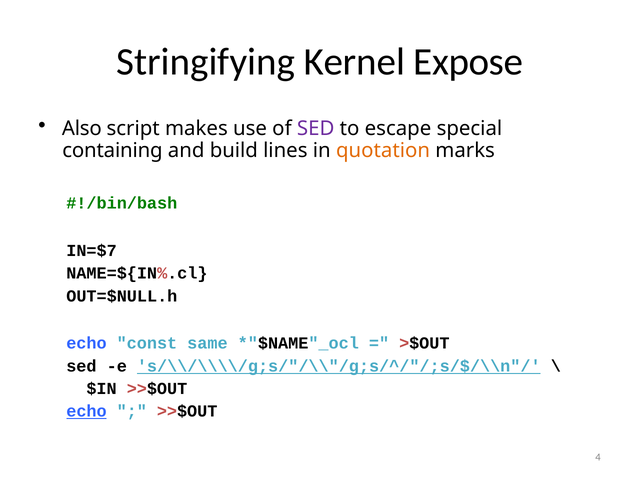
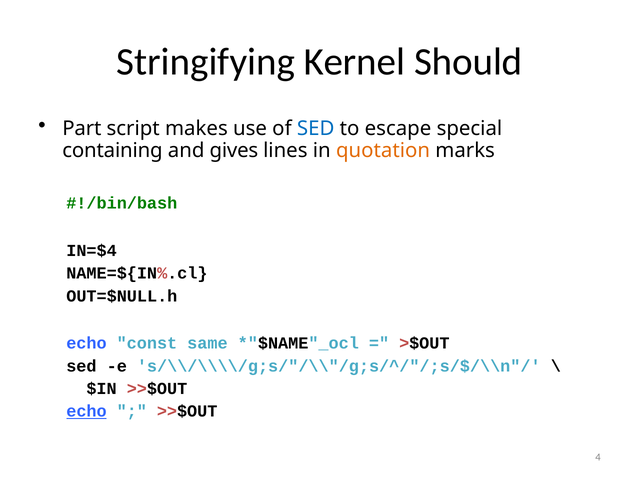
Expose: Expose -> Should (468, 62)
Also: Also -> Part (82, 129)
SED colour: purple -> blue (316, 129)
build: build -> gives (234, 151)
IN=$7: IN=$7 -> IN=$4 (92, 251)
s/\\/\\\\/g;s/"/\\"/g;s/^/"/;s/$/\\n"/ underline: present -> none (339, 366)
